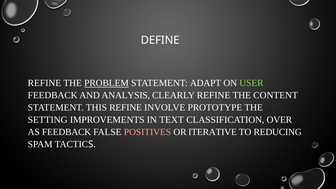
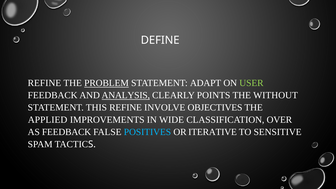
ANALYSIS underline: none -> present (126, 95)
CLEARLY REFINE: REFINE -> POINTS (214, 95)
CONTENT: CONTENT -> WITHOUT (276, 95)
PROTOTYPE: PROTOTYPE -> OBJECTIVES (215, 108)
SETTING: SETTING -> APPLIED (48, 120)
TEXT: TEXT -> WIDE (172, 120)
POSITIVES colour: pink -> light blue (147, 132)
REDUCING: REDUCING -> SENSITIVE (278, 132)
